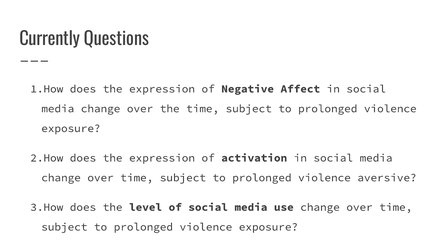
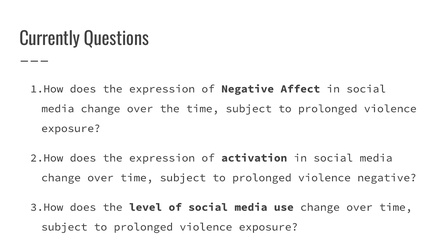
violence aversive: aversive -> negative (387, 178)
